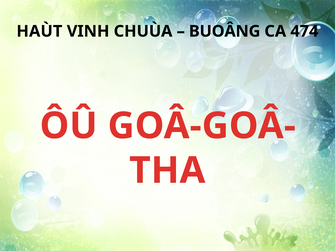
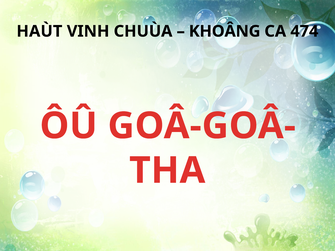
BUOÂNG: BUOÂNG -> KHOÂNG (225, 31)
